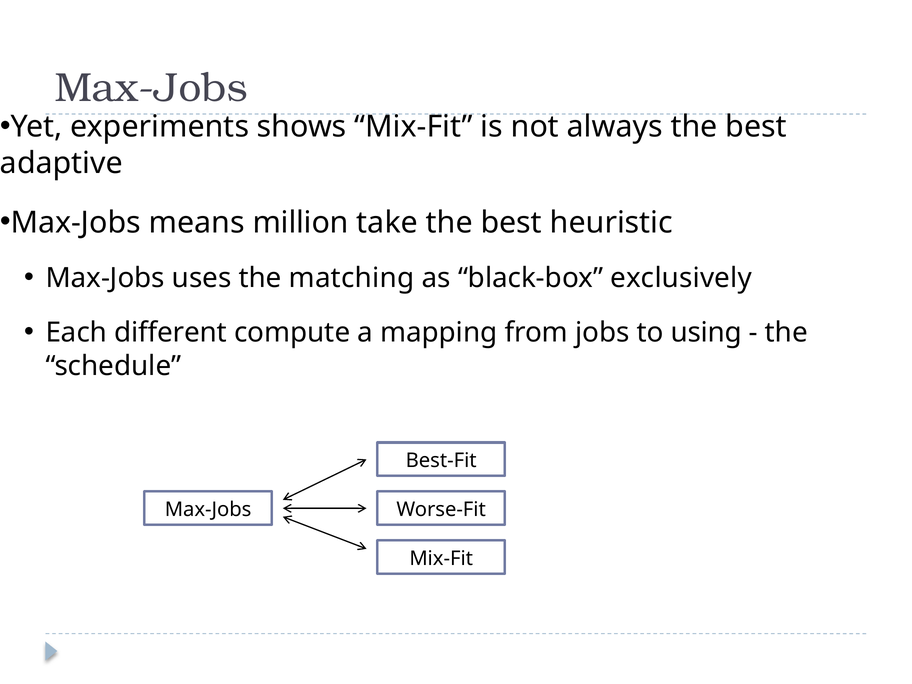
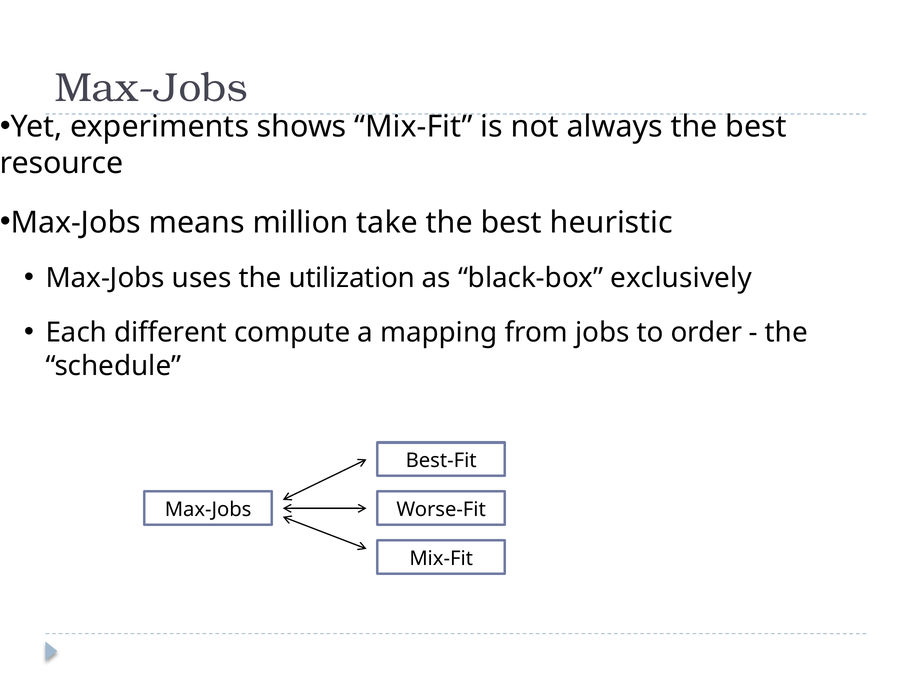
adaptive: adaptive -> resource (62, 163)
matching: matching -> utilization (352, 278)
using: using -> order (706, 332)
